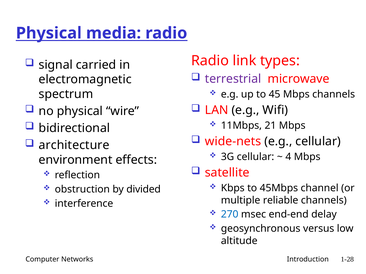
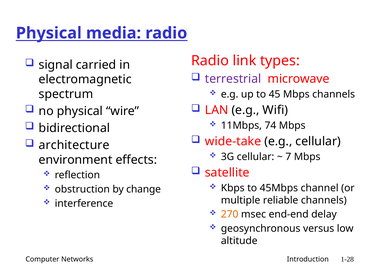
21: 21 -> 74 (270, 126)
wide-nets: wide-nets -> wide-take (233, 142)
4: 4 -> 7 (288, 157)
divided: divided -> change (144, 190)
270 colour: blue -> orange (230, 215)
